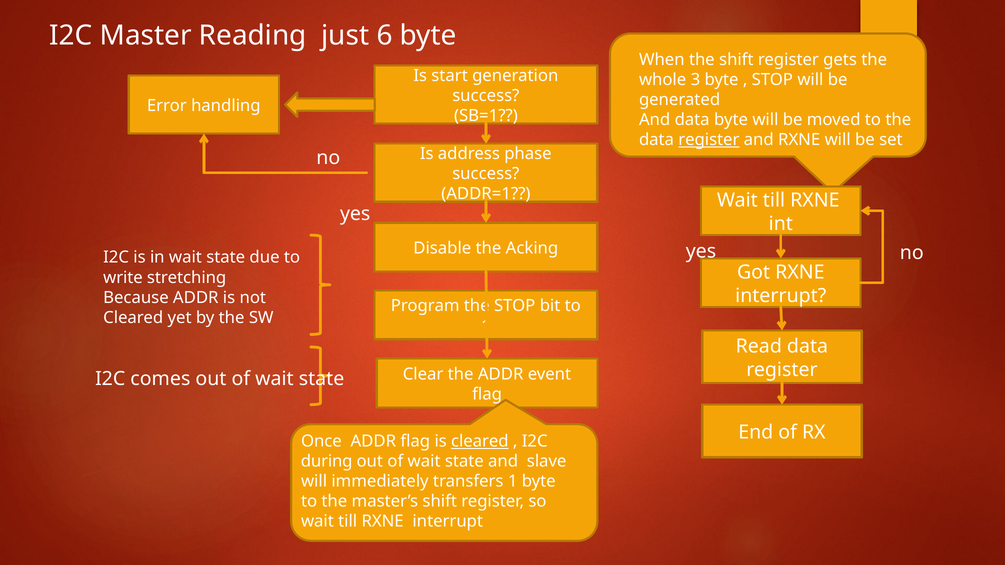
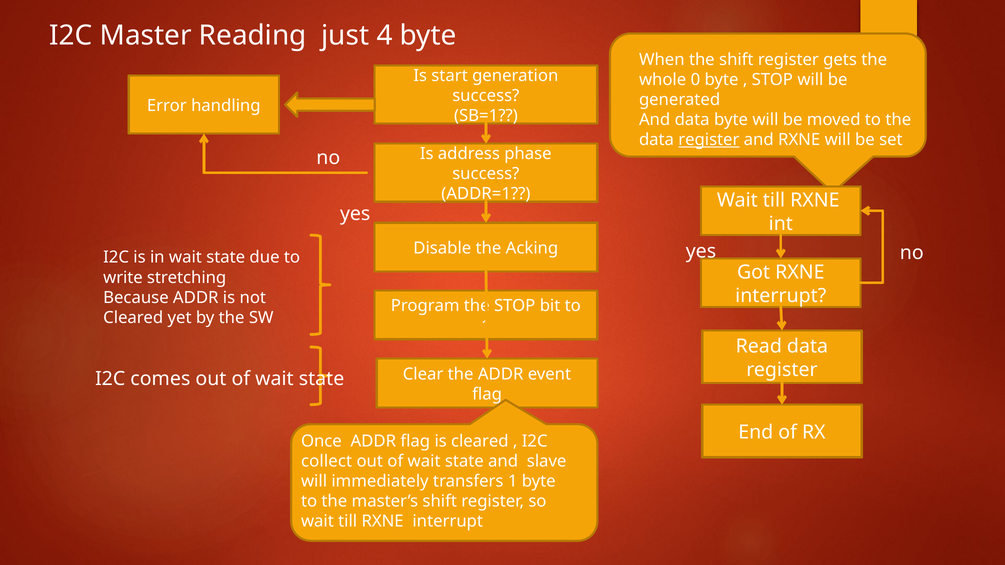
6: 6 -> 4 (385, 35)
3: 3 -> 0 (695, 80)
cleared underline: present -> none (480, 441)
during: during -> collect (327, 461)
